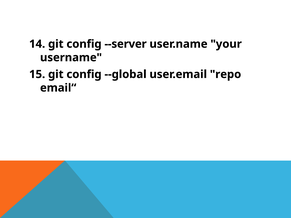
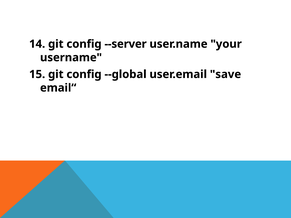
repo: repo -> save (225, 74)
